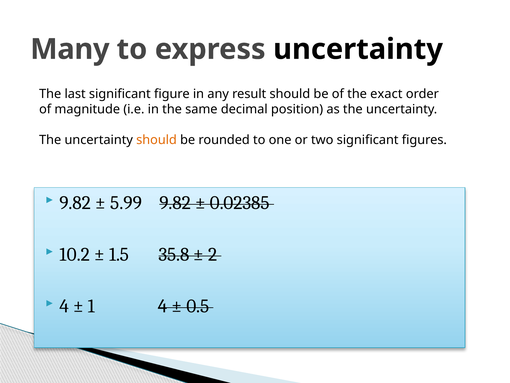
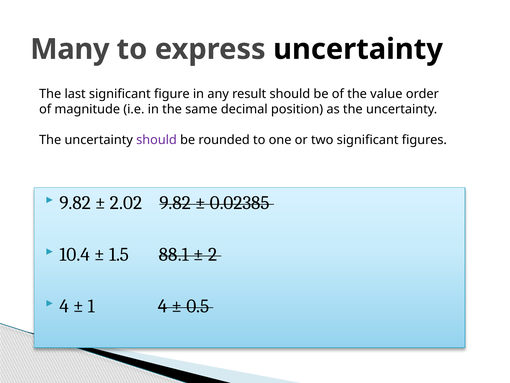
exact: exact -> value (386, 94)
should colour: orange -> purple (157, 140)
5.99: 5.99 -> 2.02 (126, 203)
10.2: 10.2 -> 10.4 (75, 254)
35.8: 35.8 -> 88.1 (174, 254)
